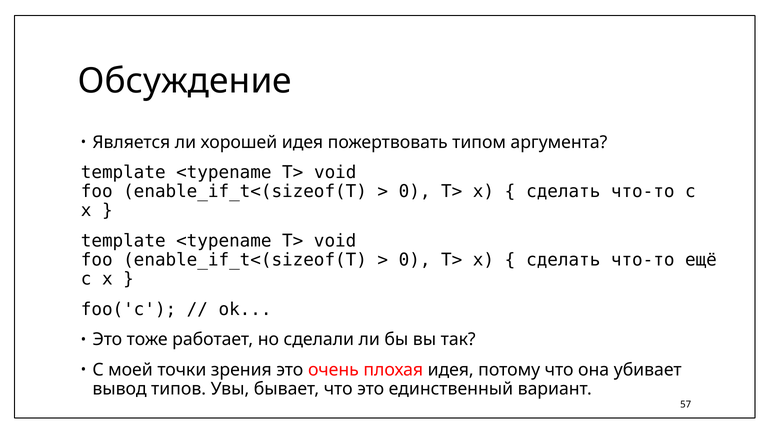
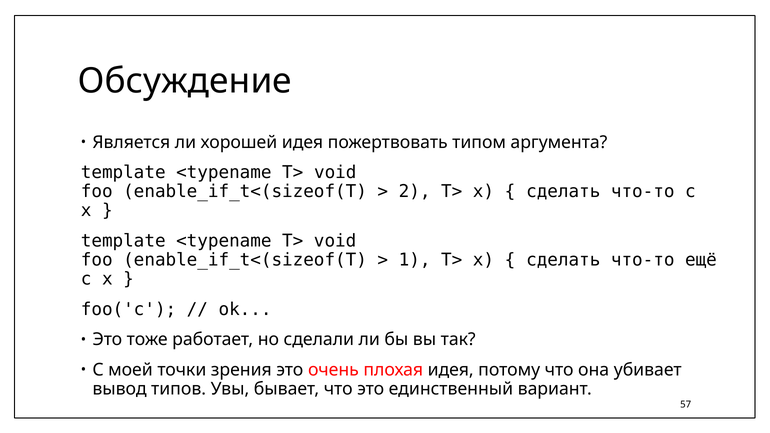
0: 0 -> 2 (415, 192)
0: 0 -> 1 (415, 260)
